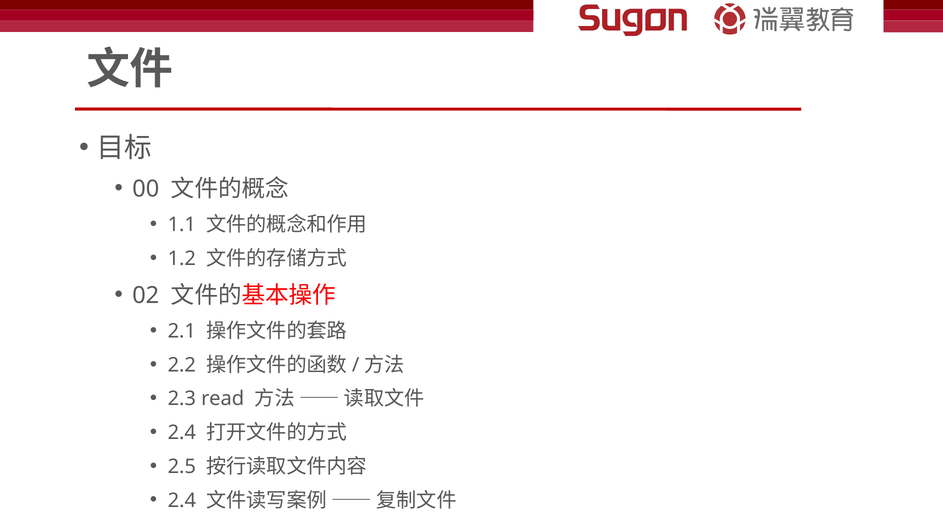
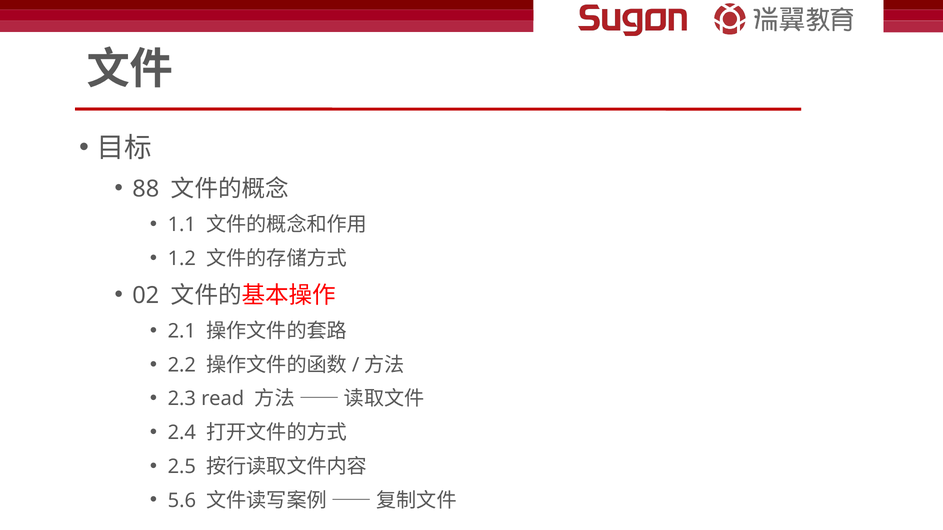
00: 00 -> 88 (146, 189)
2.4: 2.4 -> 5.6 (182, 501)
